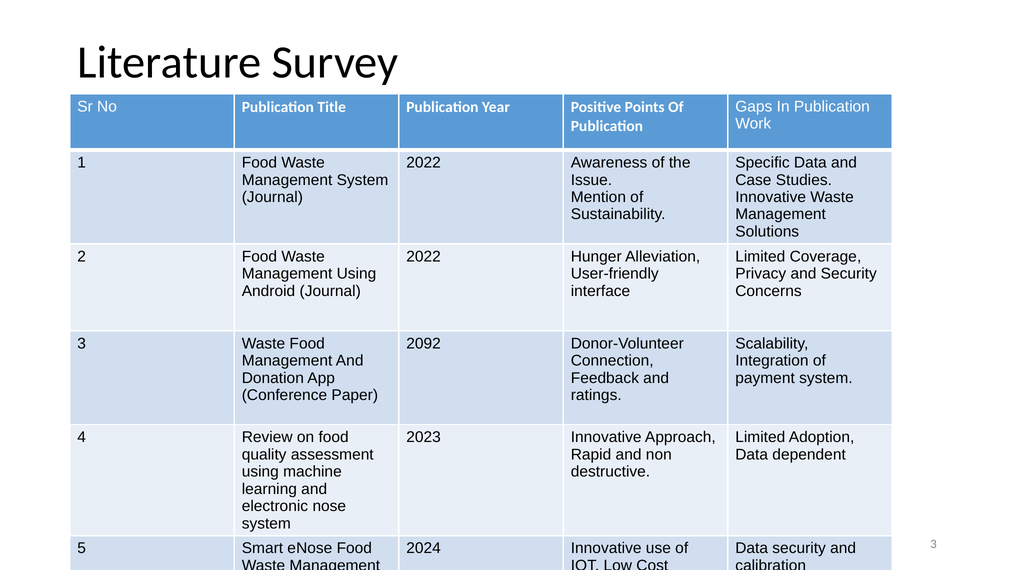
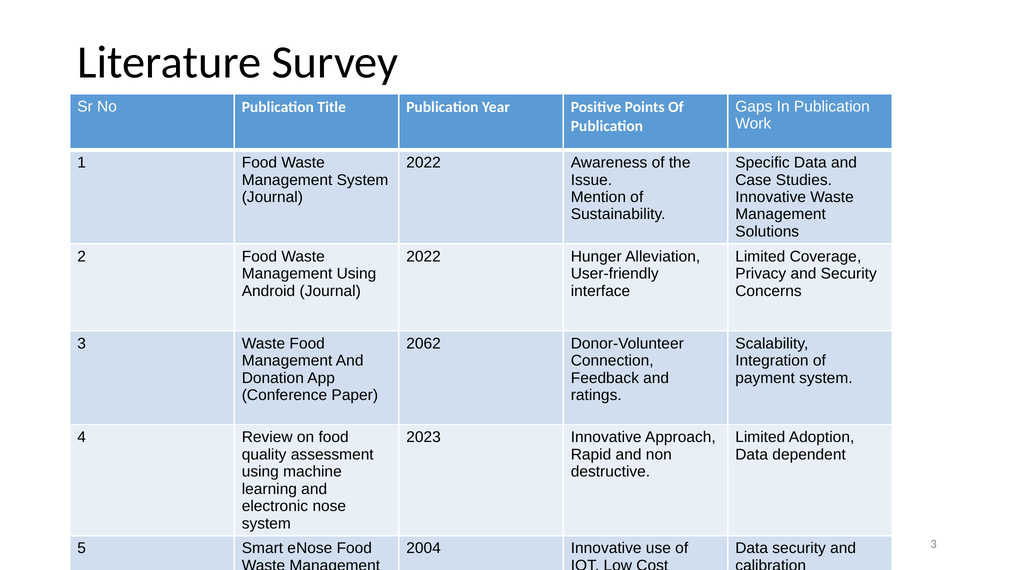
2092: 2092 -> 2062 (424, 344)
2024: 2024 -> 2004 (424, 549)
